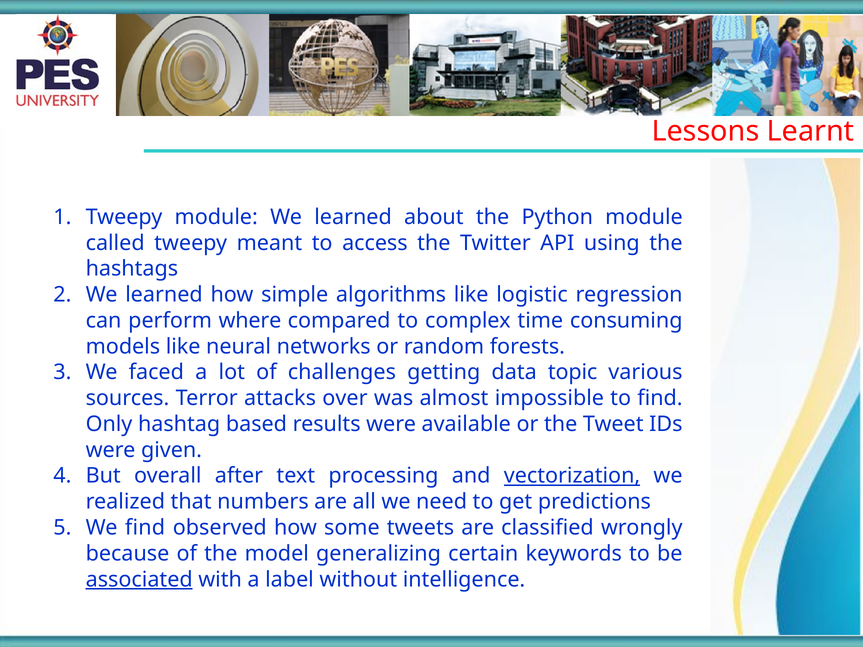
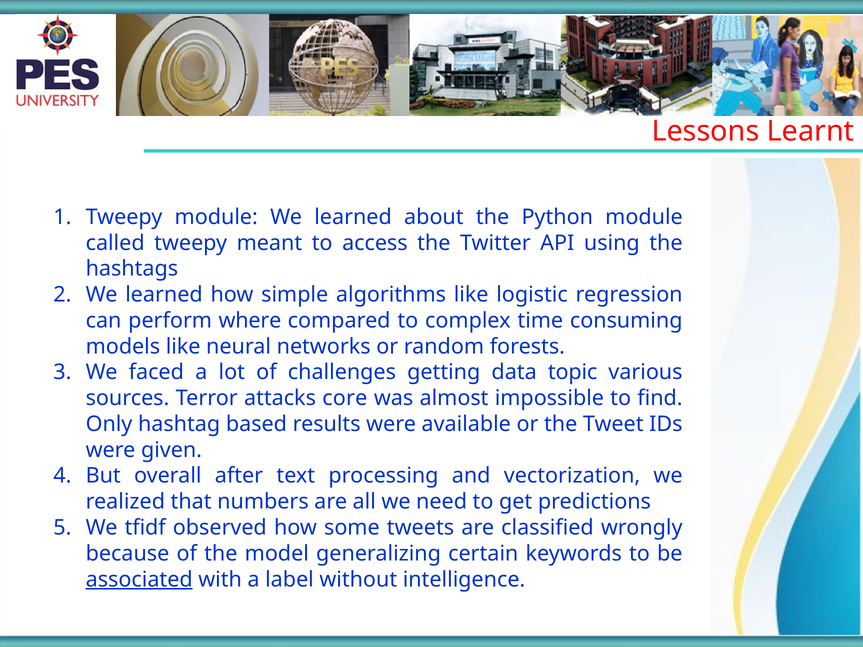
over: over -> core (345, 398)
vectorization underline: present -> none (572, 476)
We find: find -> tfidf (145, 528)
